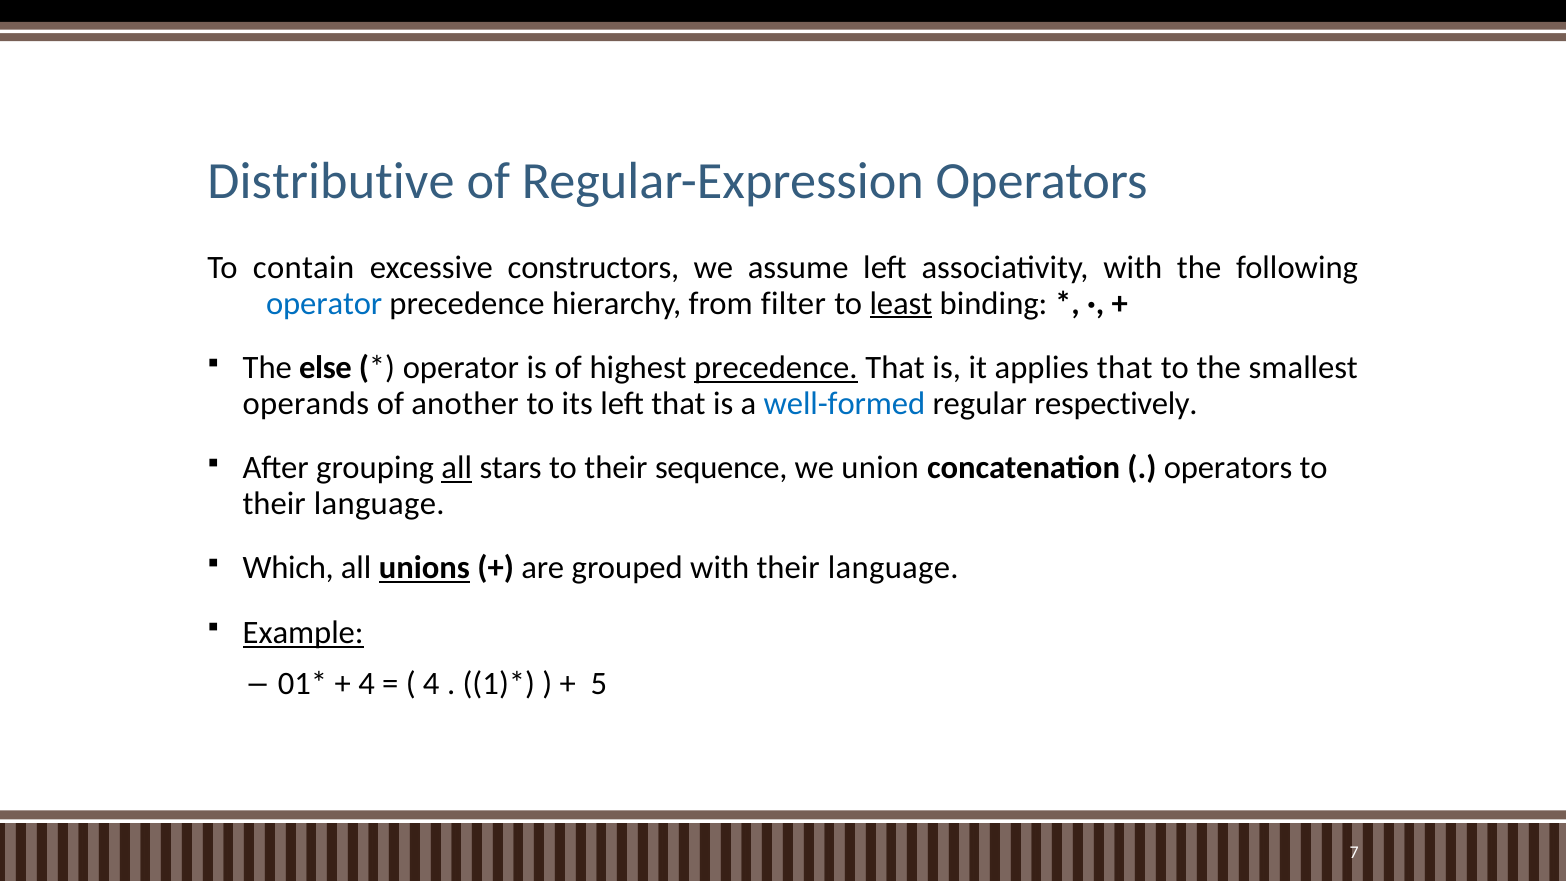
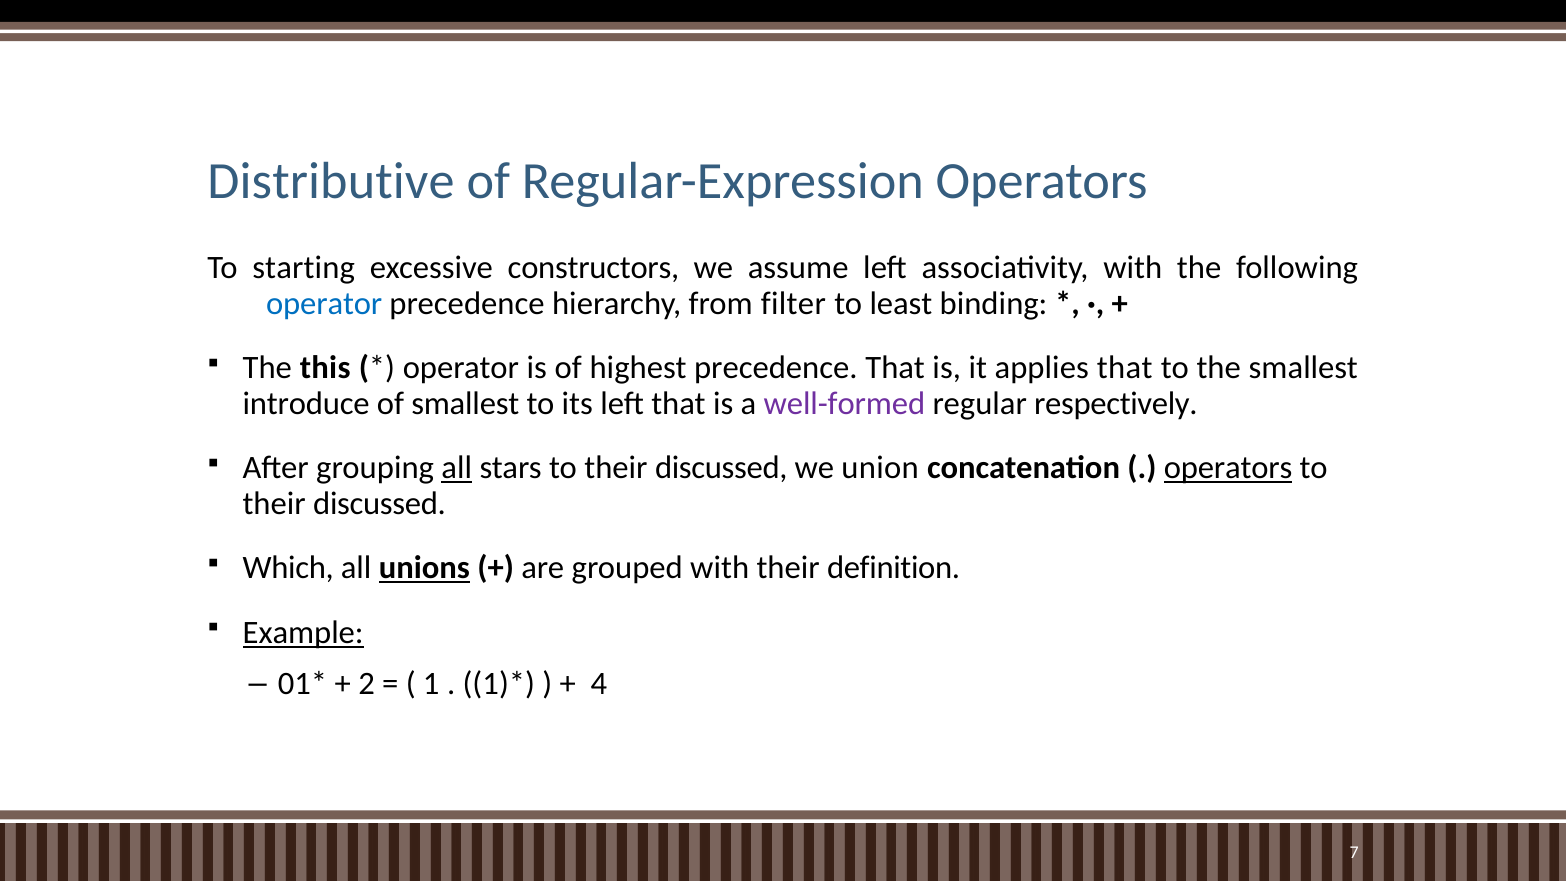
contain: contain -> starting (304, 268)
least underline: present -> none (901, 303)
else: else -> this (325, 368)
precedence underline: present -> none (776, 368)
operands: operands -> introduce (306, 403)
of another: another -> smallest (465, 403)
well-formed colour: blue -> purple (844, 403)
stars to their sequence: sequence -> discussed (721, 468)
operators underline: none -> present (1228, 468)
language: language -> discussed (380, 503)
with their language: language -> definition (894, 568)
4: 4 -> 2 (367, 684)
4: 4 -> 1 (431, 684)
5: 5 -> 4 (599, 684)
